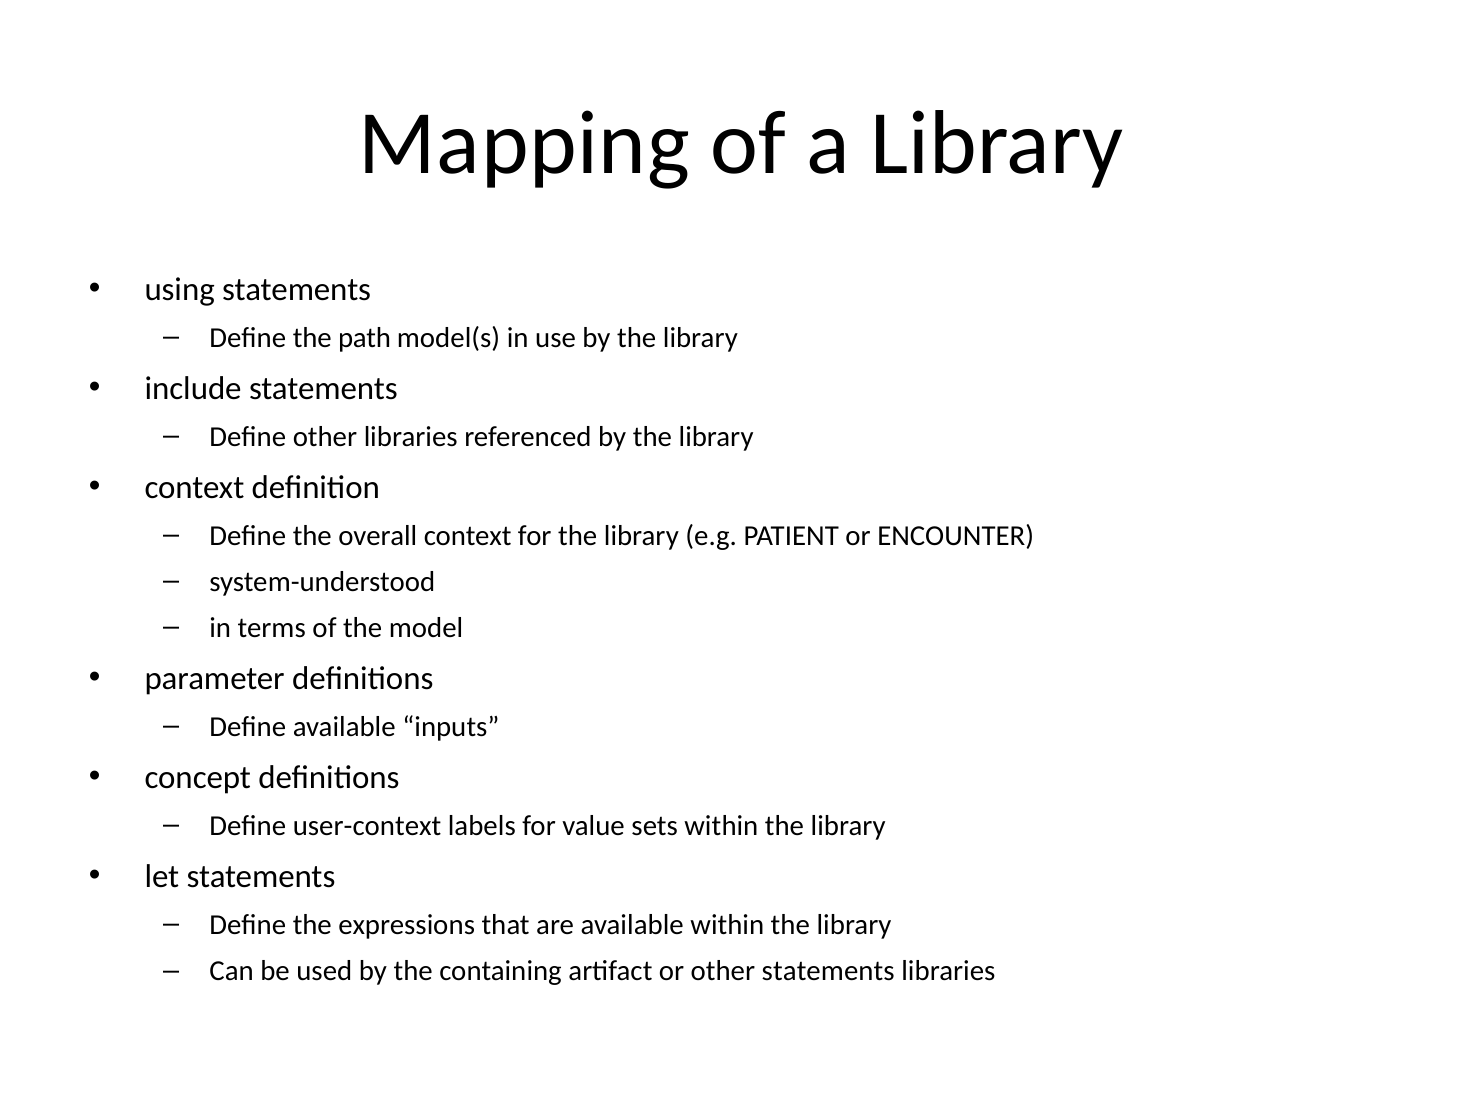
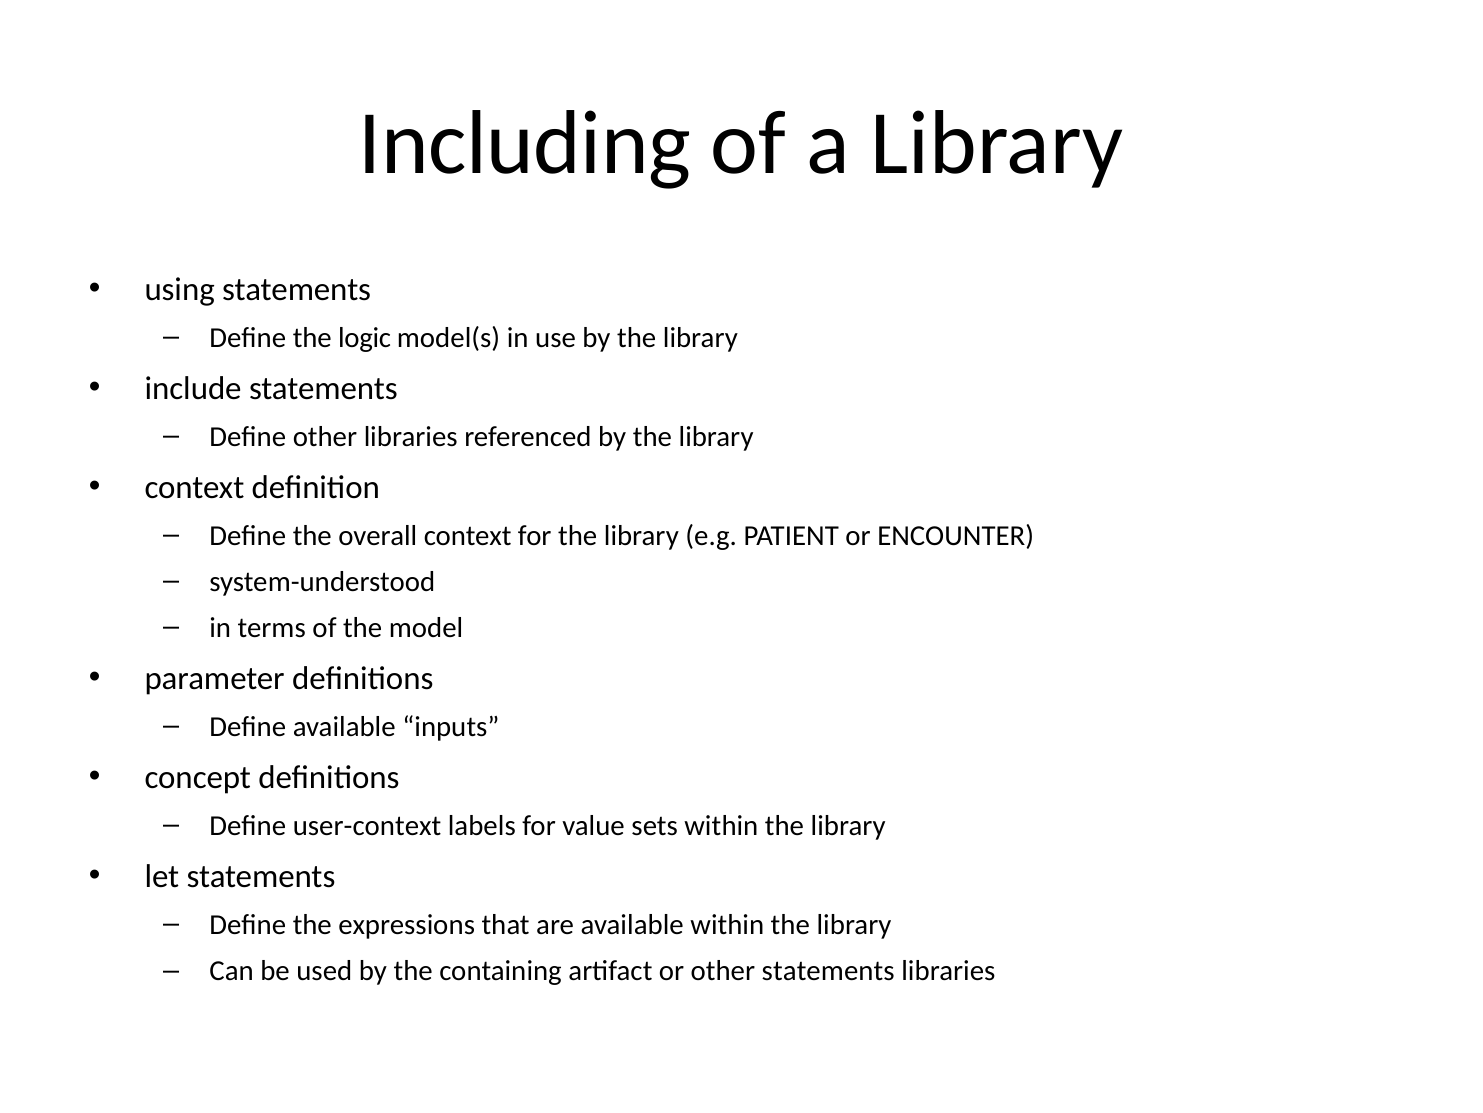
Mapping: Mapping -> Including (525, 144)
path: path -> logic (365, 337)
